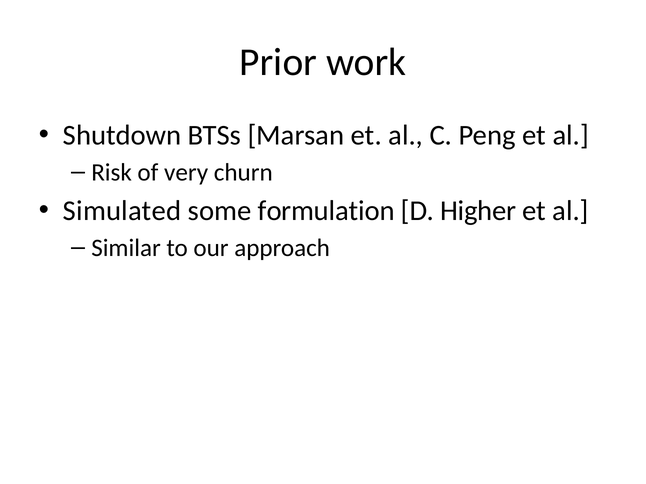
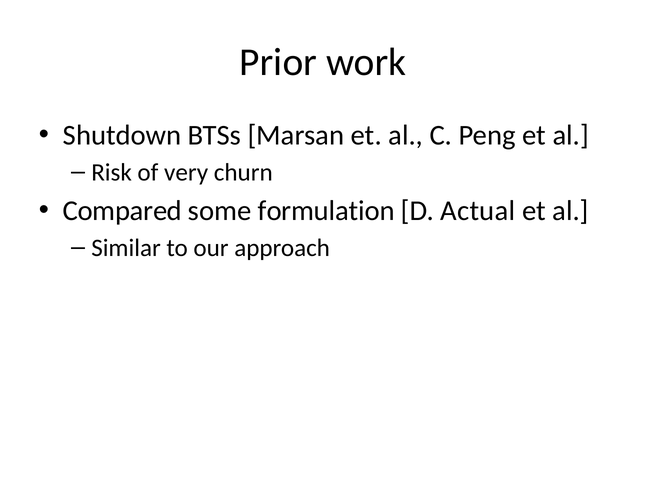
Simulated: Simulated -> Compared (122, 211)
Higher: Higher -> Actual (478, 211)
